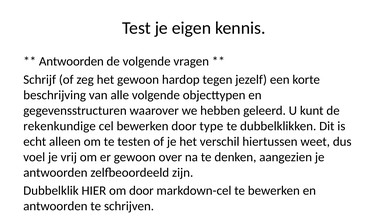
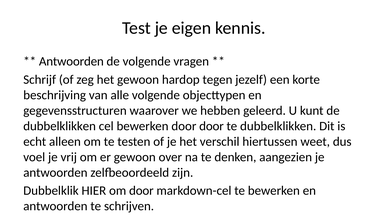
rekenkundige: rekenkundige -> dubbelklikken (60, 126)
door type: type -> door (212, 126)
